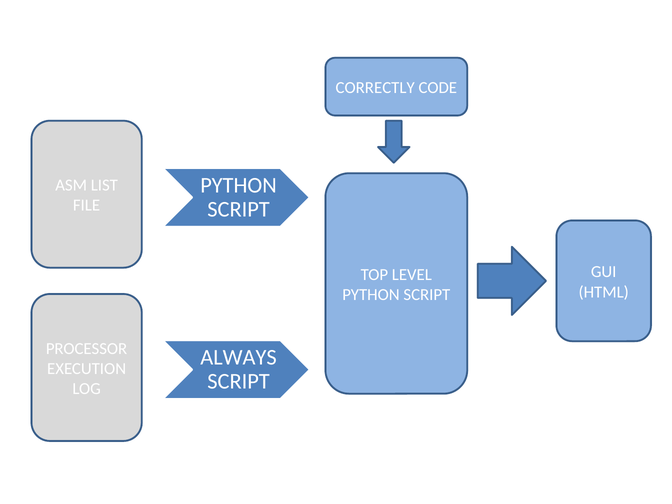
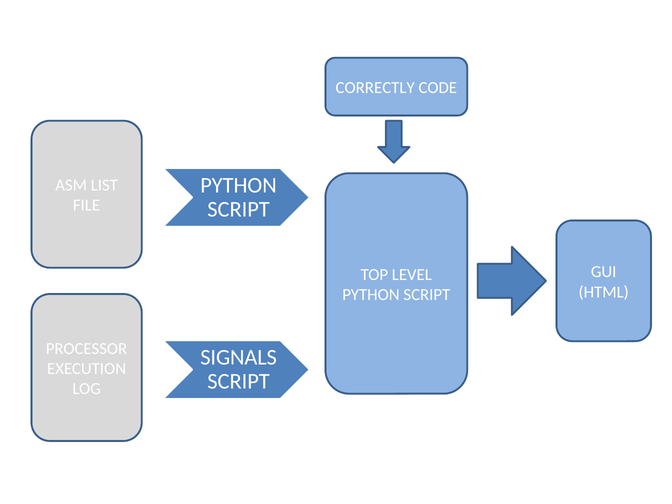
ALWAYS: ALWAYS -> SIGNALS (239, 357)
